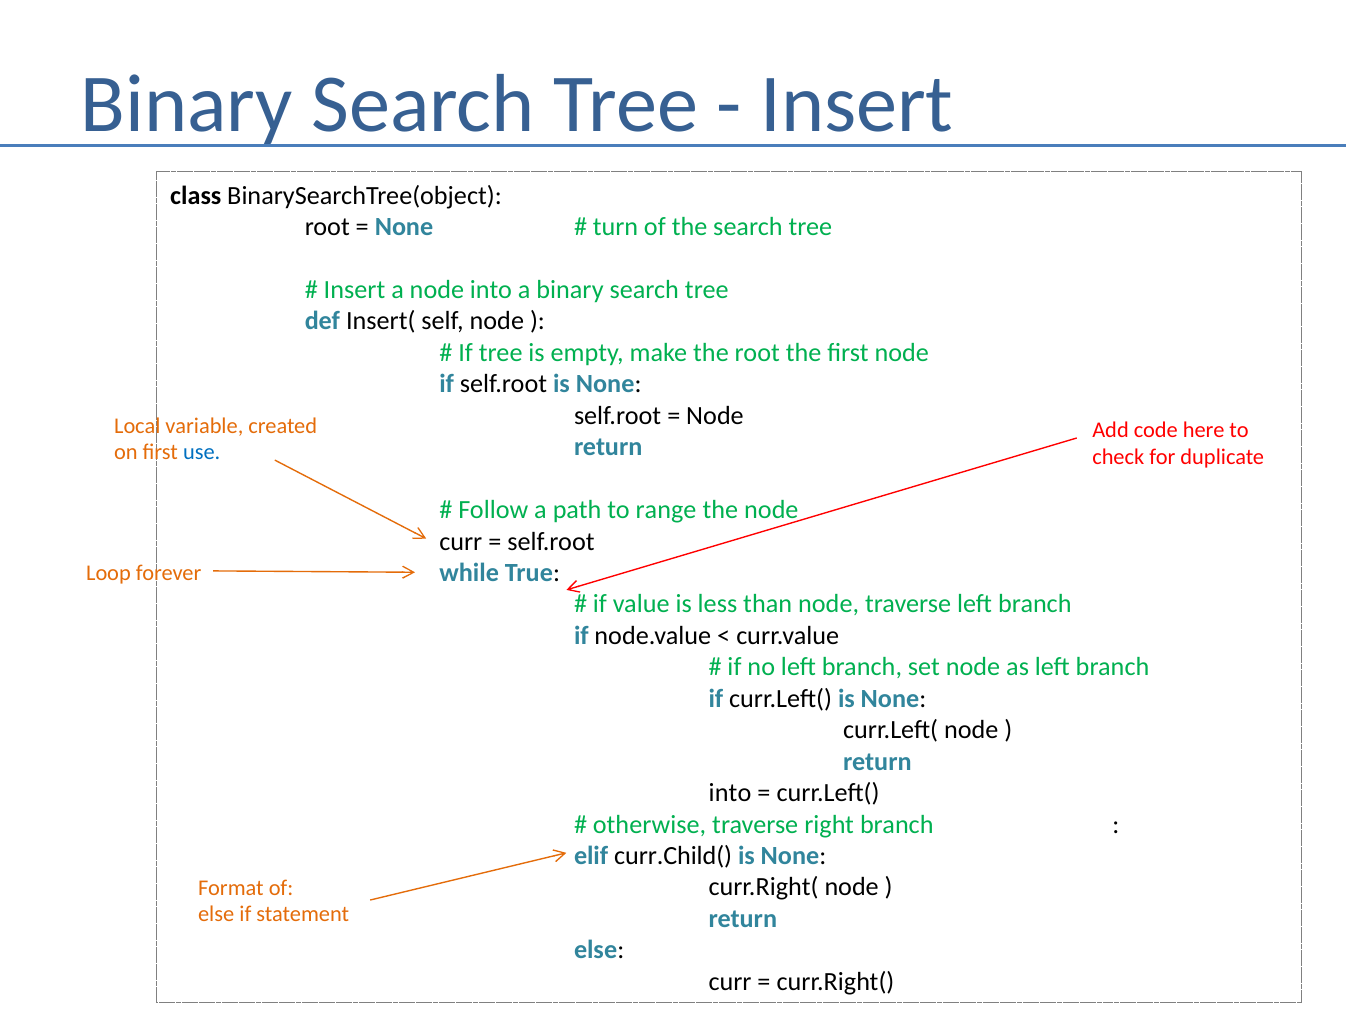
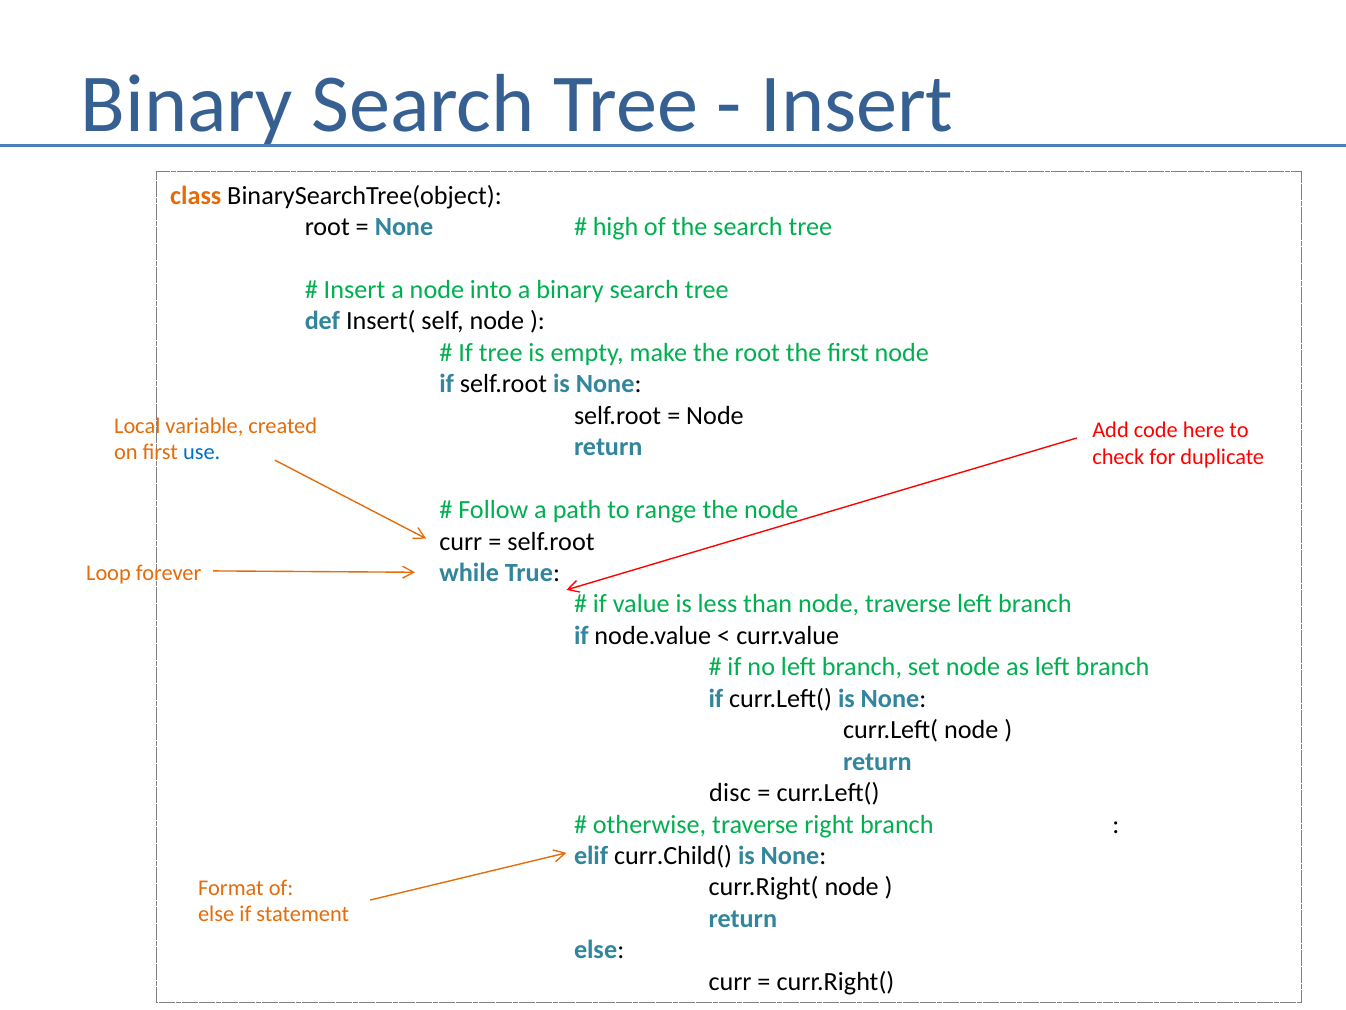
class colour: black -> orange (196, 195)
turn: turn -> high (616, 227)
into: into -> disc (730, 793)
